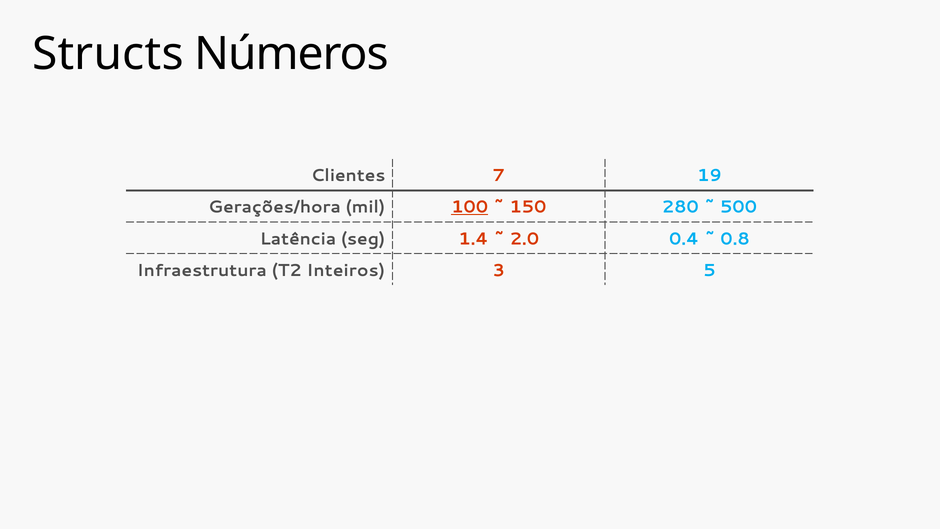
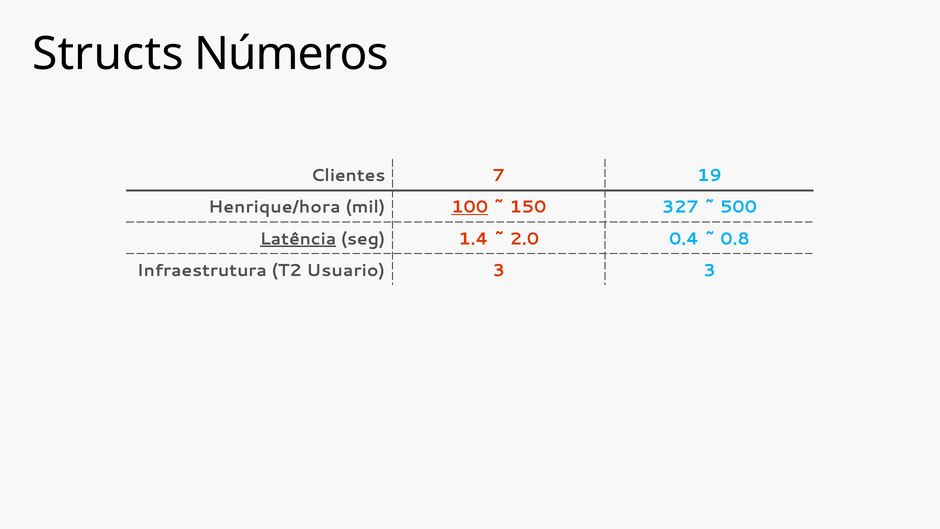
Gerações/hora: Gerações/hora -> Henrique/hora (274, 207)
280: 280 -> 327 (680, 207)
Latência underline: none -> present (298, 239)
Inteiros: Inteiros -> Usuario (346, 270)
3 5: 5 -> 3 (709, 270)
